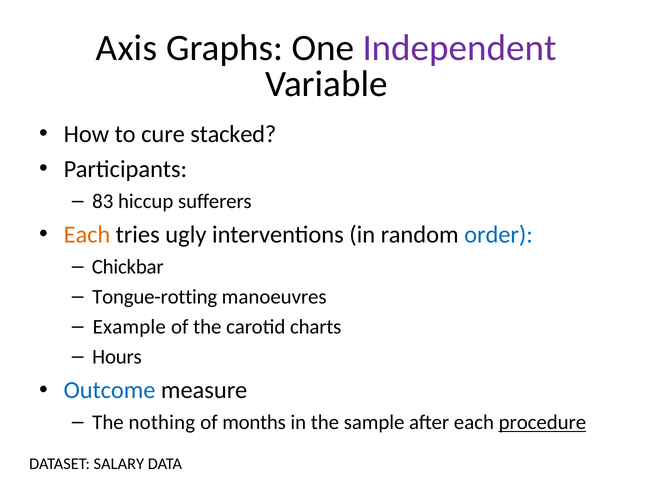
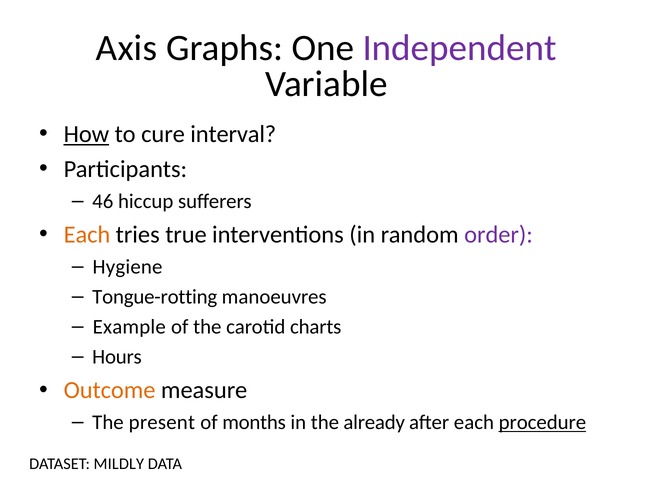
How underline: none -> present (86, 134)
stacked: stacked -> interval (233, 134)
83: 83 -> 46 (103, 201)
ugly: ugly -> true (186, 235)
order colour: blue -> purple (499, 235)
Chickbar: Chickbar -> Hygiene (128, 267)
Outcome colour: blue -> orange (110, 390)
nothing: nothing -> present (162, 422)
sample: sample -> already (374, 422)
SALARY: SALARY -> MILDLY (119, 464)
